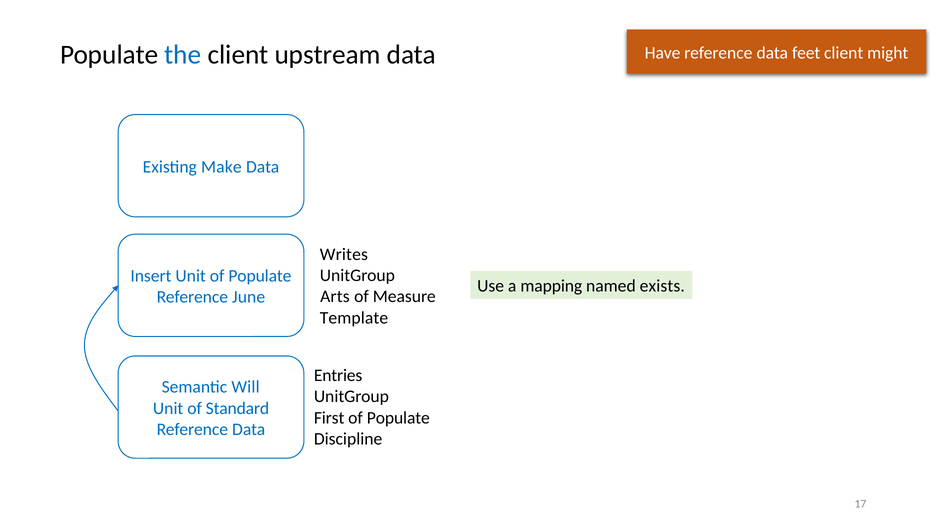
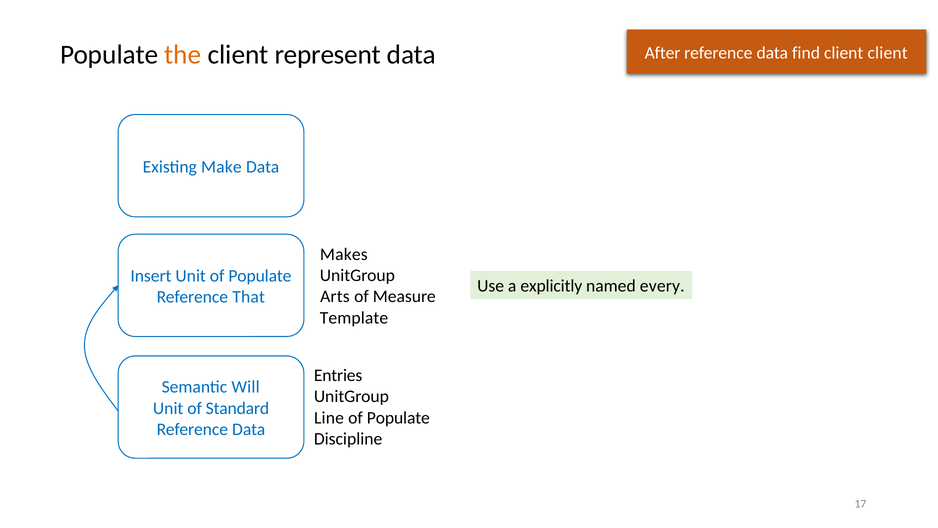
the colour: blue -> orange (183, 55)
upstream: upstream -> represent (328, 55)
Have: Have -> After (663, 53)
feet: feet -> find (806, 53)
client might: might -> client (888, 53)
Writes: Writes -> Makes (344, 254)
mapping: mapping -> explicitly (551, 286)
exists: exists -> every (662, 286)
June: June -> That (249, 297)
First: First -> Line (329, 417)
